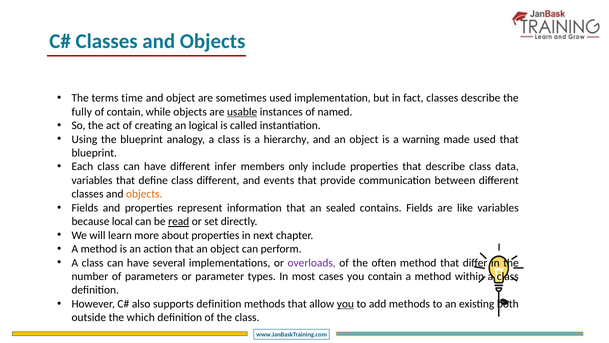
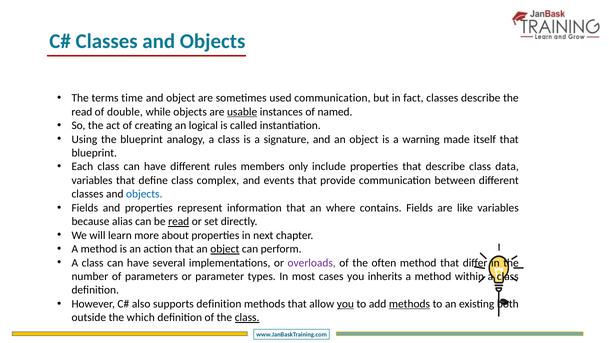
used implementation: implementation -> communication (332, 98)
fully: fully -> read (82, 112)
of contain: contain -> double (125, 112)
hierarchy: hierarchy -> signature (286, 139)
made used: used -> itself (485, 139)
infer: infer -> rules (225, 167)
class different: different -> complex (218, 180)
objects colour: orange -> blue (144, 194)
sealed: sealed -> where (341, 208)
local: local -> alias (122, 221)
object underline: none -> present (225, 249)
you contain: contain -> inherits (385, 276)
methods underline: none -> present (409, 304)
class underline: none -> present (247, 317)
